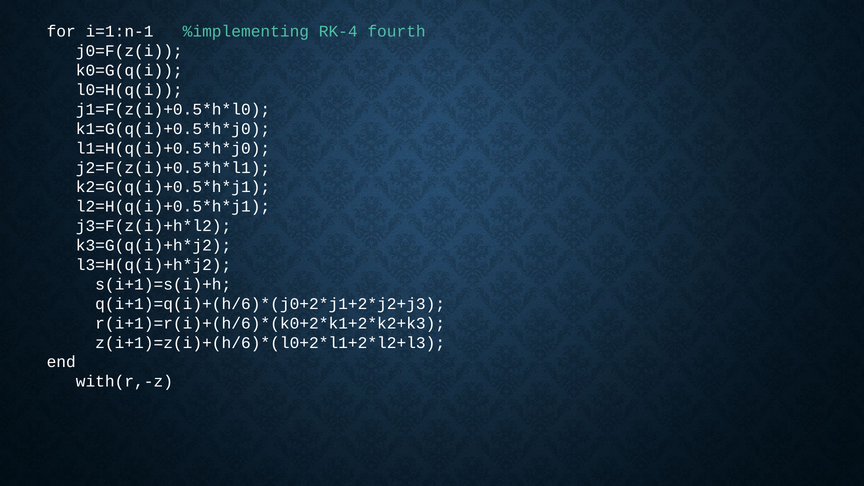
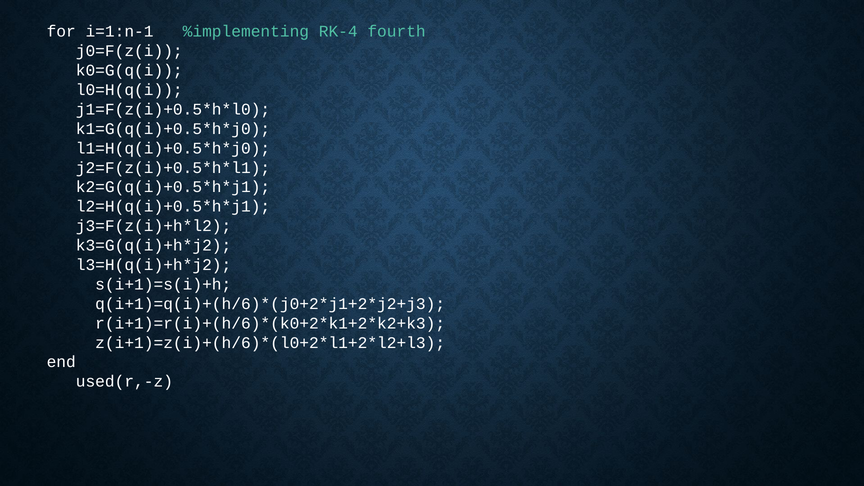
with(r,-z: with(r,-z -> used(r,-z (124, 382)
